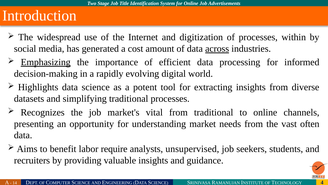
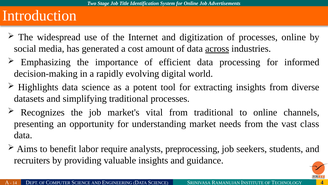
processes within: within -> online (294, 37)
Emphasizing underline: present -> none (46, 62)
often: often -> class (310, 124)
unsupervised: unsupervised -> preprocessing (192, 148)
